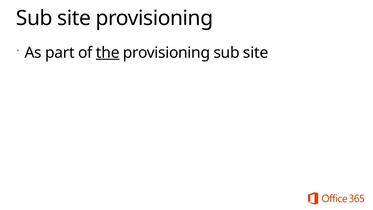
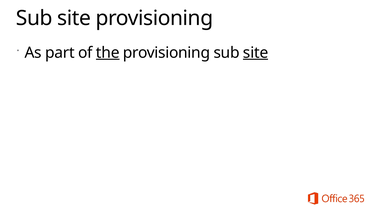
site underline: none -> present (256, 53)
